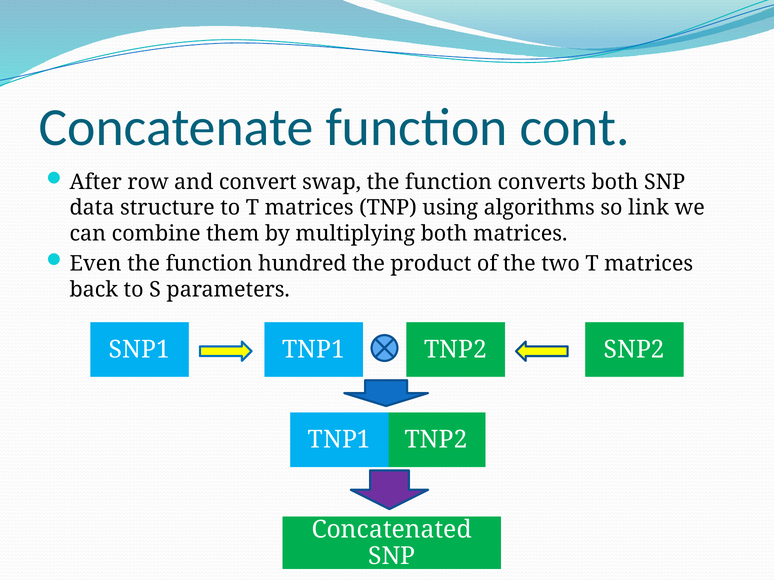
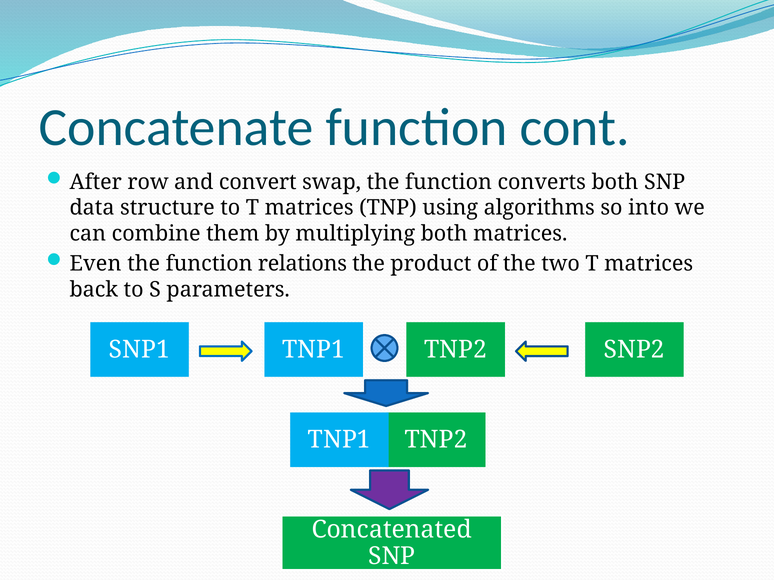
link: link -> into (649, 208)
hundred: hundred -> relations (302, 264)
